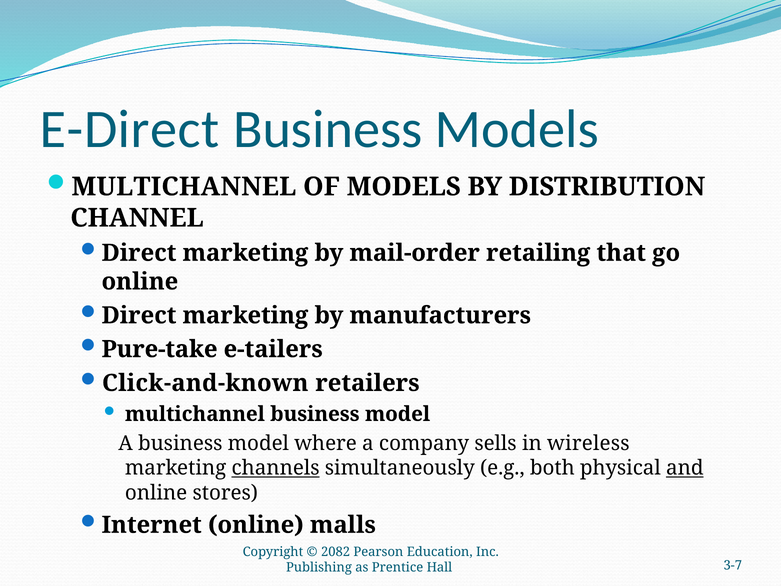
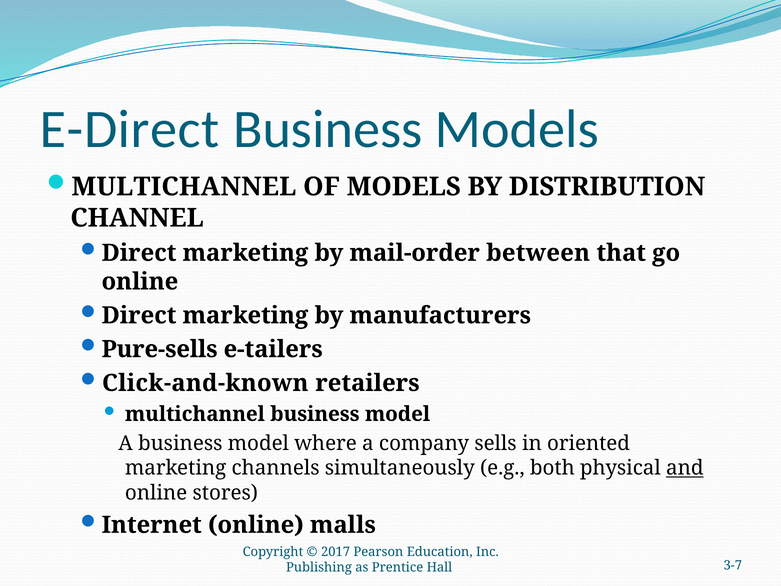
retailing: retailing -> between (538, 253)
Pure-take: Pure-take -> Pure-sells (160, 349)
wireless: wireless -> oriented (589, 443)
channels underline: present -> none (276, 468)
2082: 2082 -> 2017 (336, 552)
